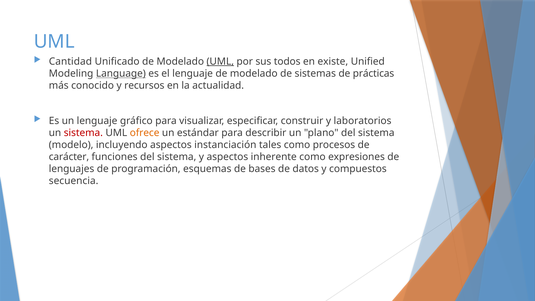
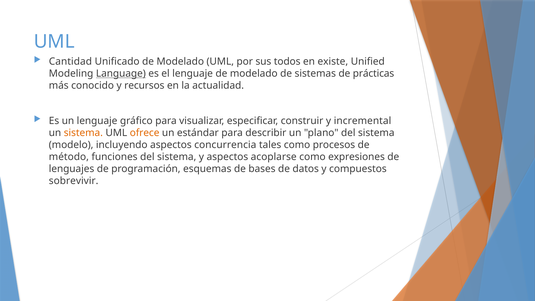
UML underline: present -> none (220, 61)
laboratorios: laboratorios -> incremental (363, 121)
sistema colour: red -> orange (83, 133)
instanciación: instanciación -> concurrencia (225, 145)
carácter: carácter -> método (69, 157)
inherente: inherente -> acoplarse (274, 157)
secuencia: secuencia -> sobrevivir (74, 181)
